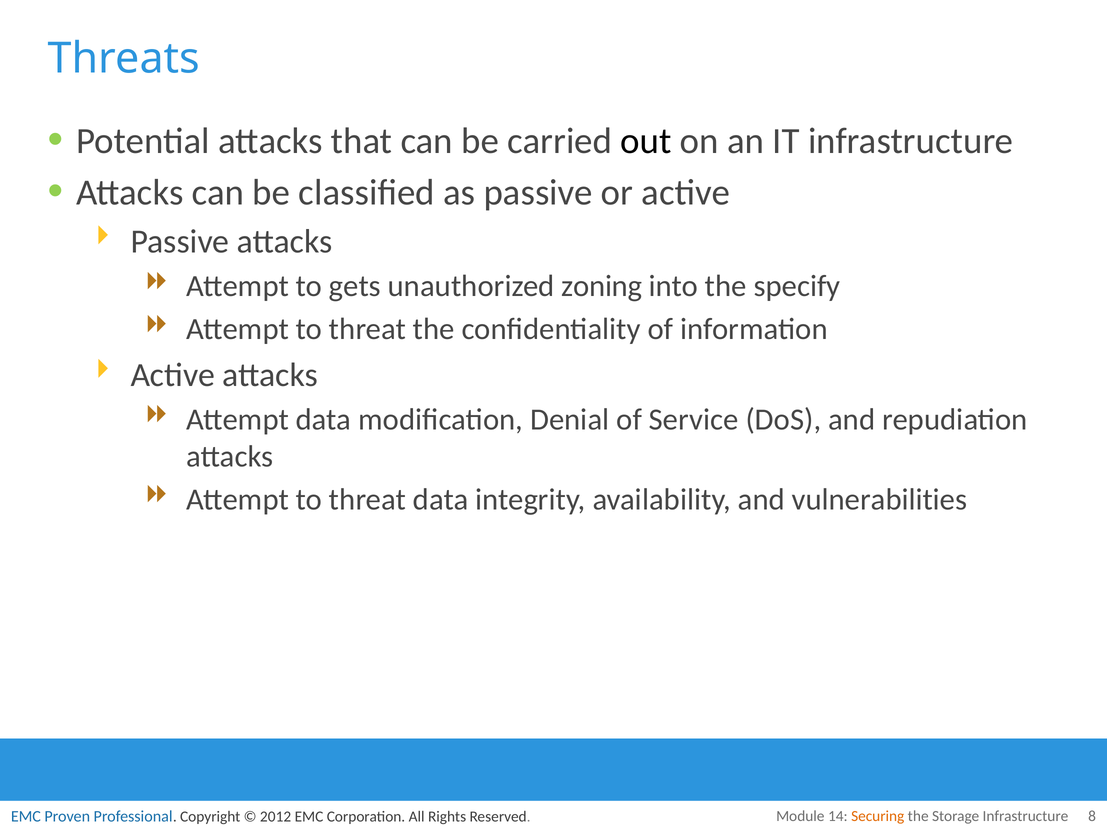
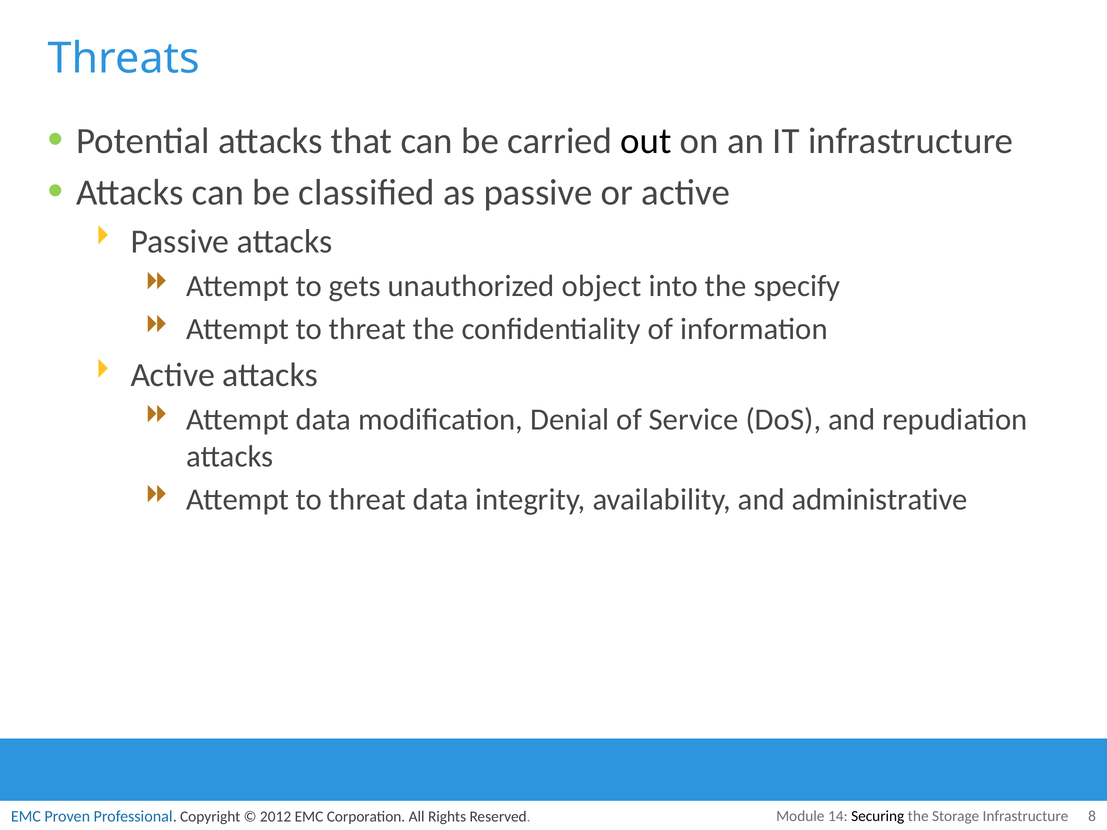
zoning: zoning -> object (602, 286)
vulnerabilities: vulnerabilities -> administrative (880, 500)
Securing colour: orange -> black (878, 817)
